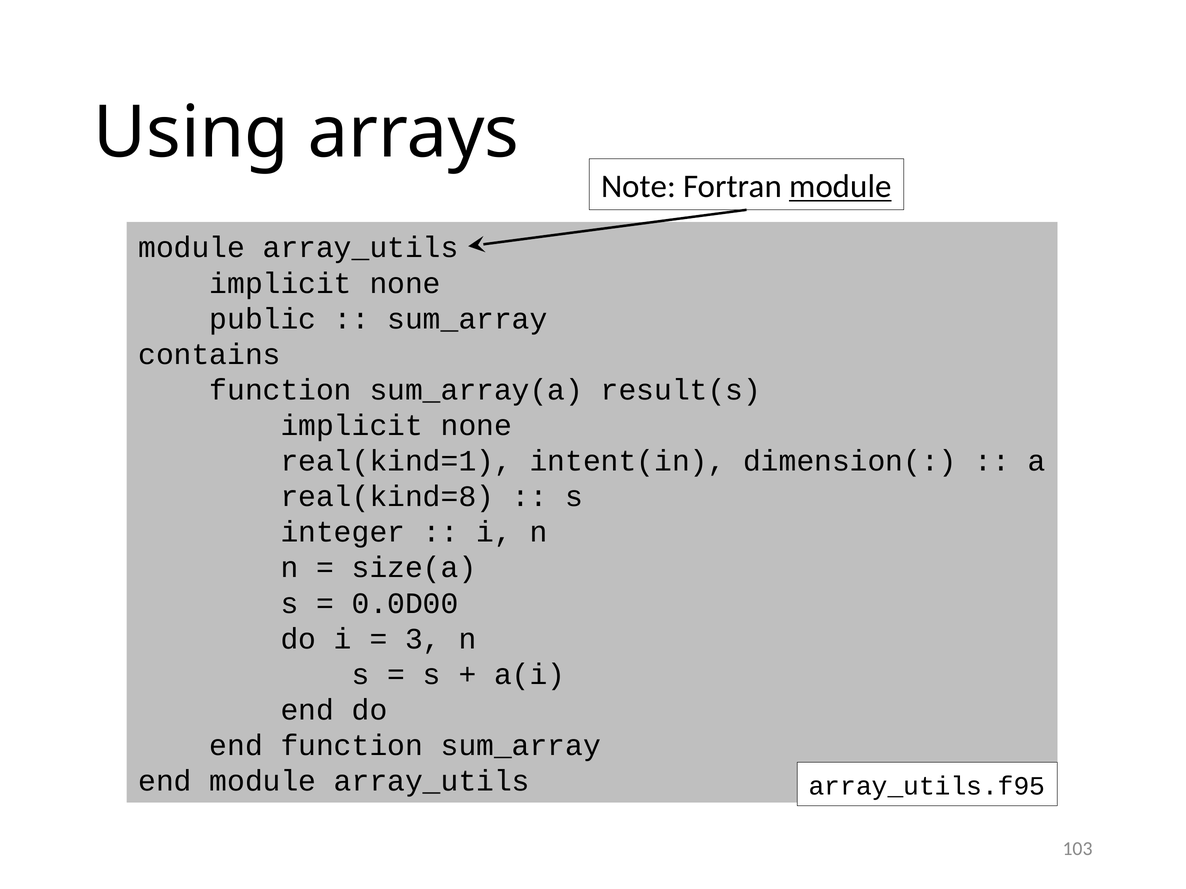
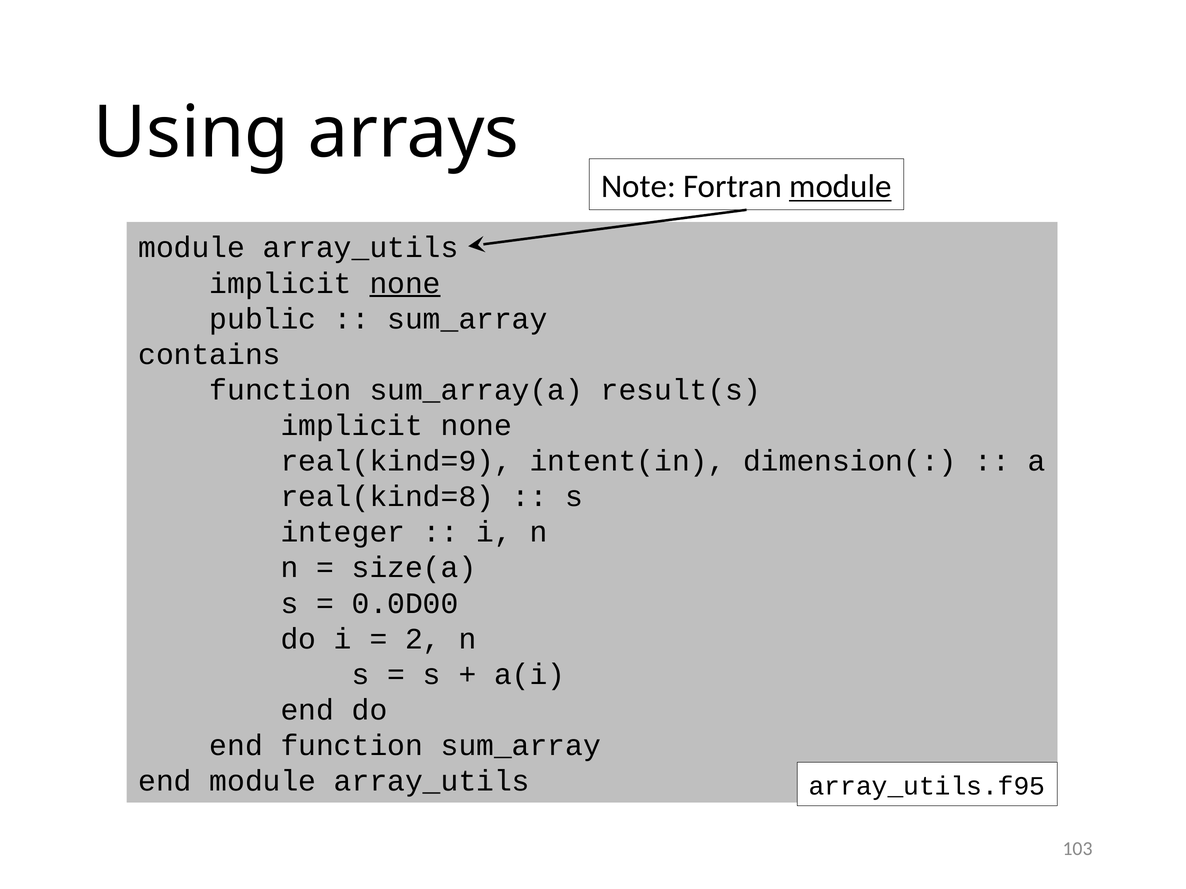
none underline: none -> present (405, 283)
real(kind=1: real(kind=1 -> real(kind=9 (396, 461)
3: 3 -> 2 (423, 639)
